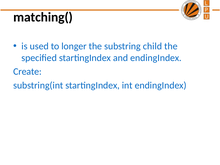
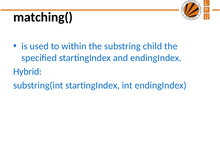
longer: longer -> within (74, 46)
Create: Create -> Hybrid (27, 72)
